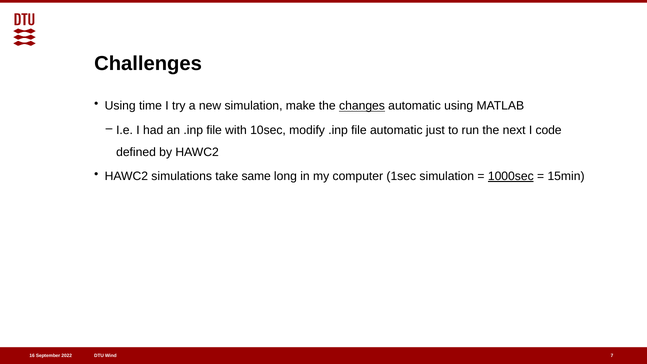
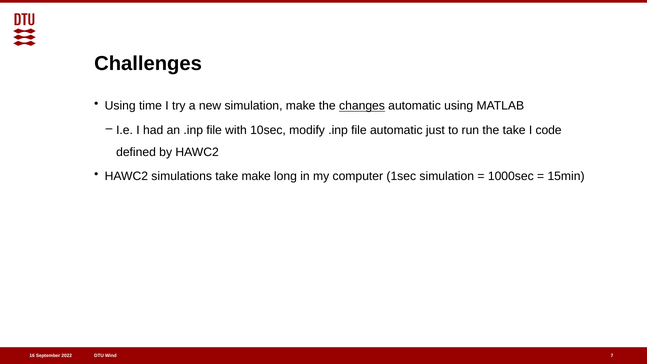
the next: next -> take (514, 130)
take same: same -> make (256, 176)
1000sec underline: present -> none (511, 176)
